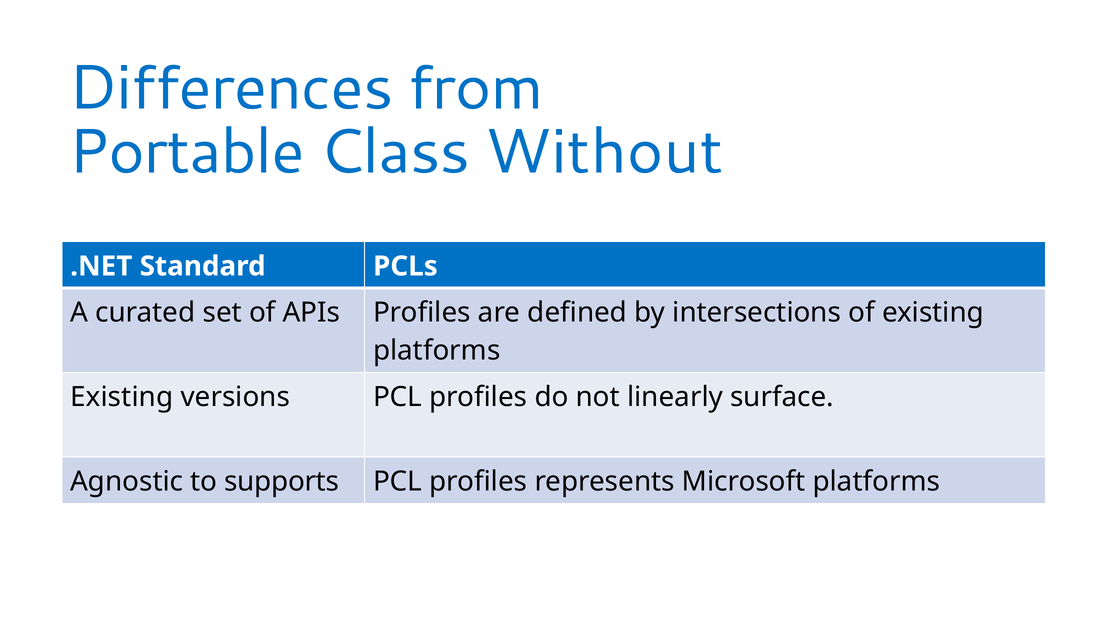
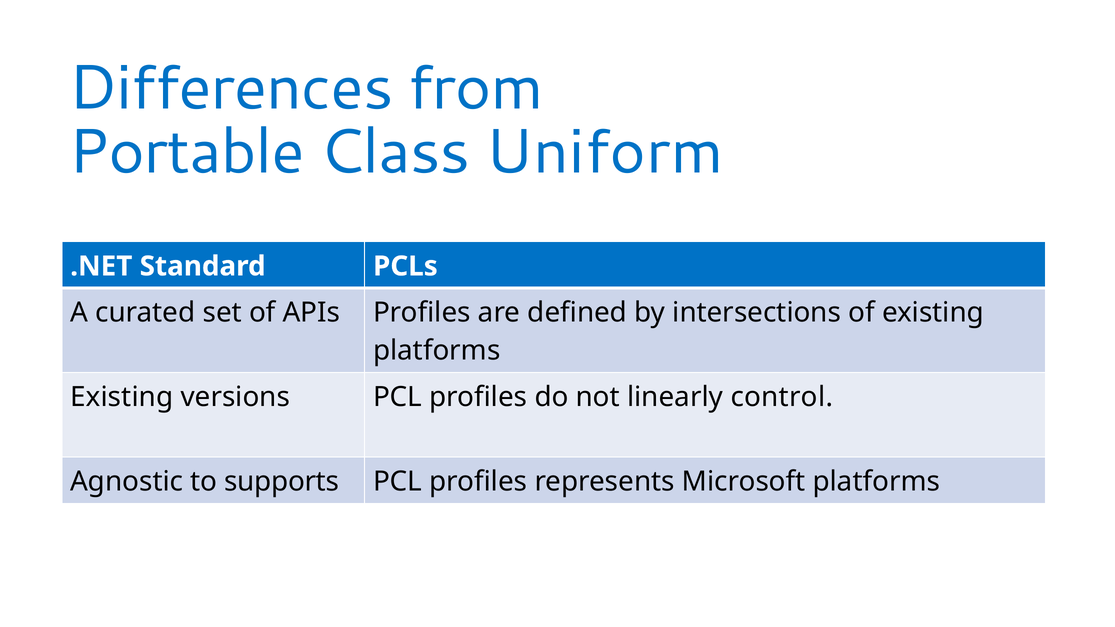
Without: Without -> Uniform (604, 152)
surface: surface -> control (782, 397)
